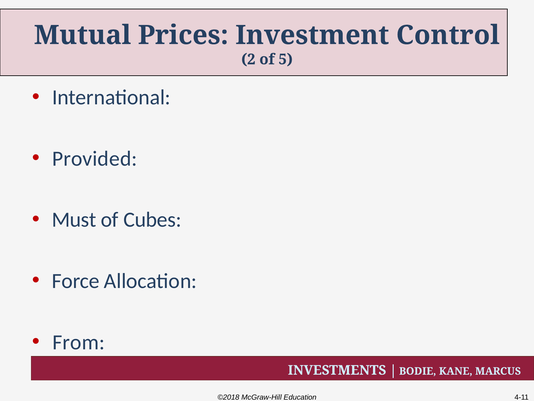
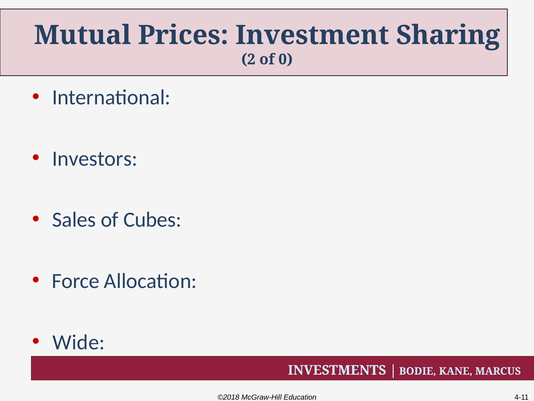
Control: Control -> Sharing (448, 35)
5: 5 -> 0 (286, 59)
Provided: Provided -> Investors (95, 158)
Must: Must -> Sales (74, 220)
From: From -> Wide (79, 342)
